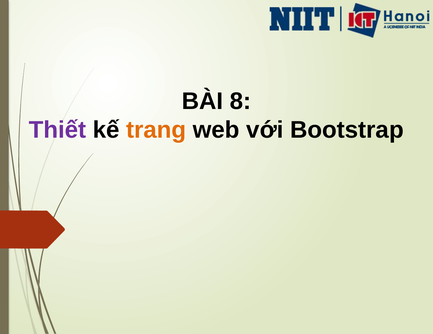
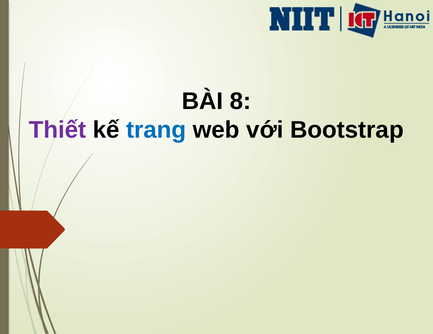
trang colour: orange -> blue (156, 130)
